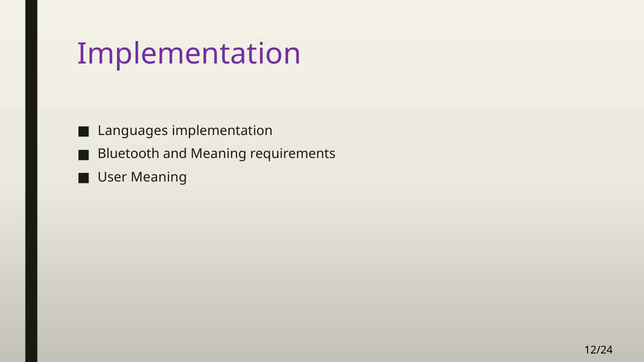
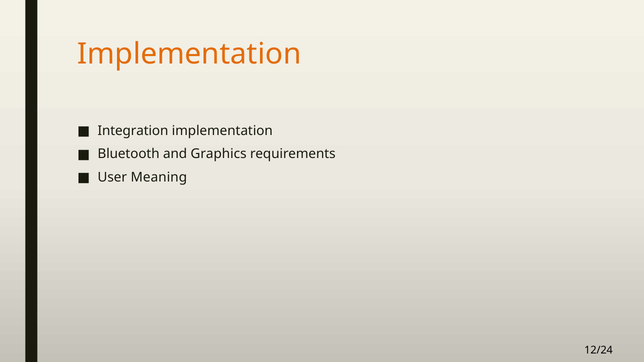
Implementation colour: purple -> orange (189, 54)
Languages: Languages -> Integration (133, 131)
and Meaning: Meaning -> Graphics (219, 154)
